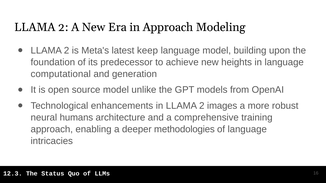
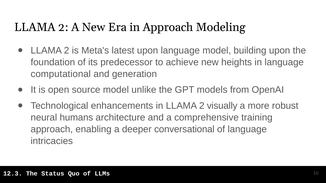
latest keep: keep -> upon (148, 51)
images: images -> visually (222, 106)
methodologies: methodologies -> conversational (184, 130)
